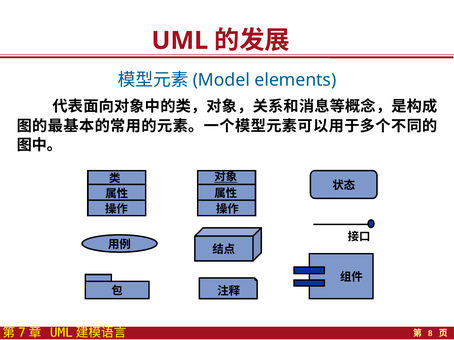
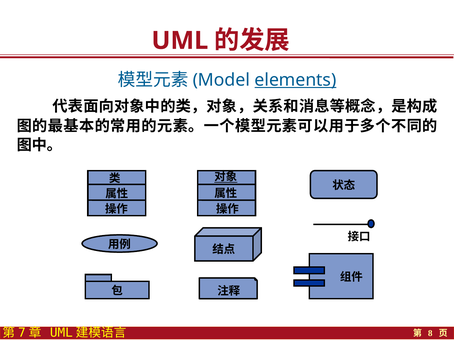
elements underline: none -> present (295, 80)
